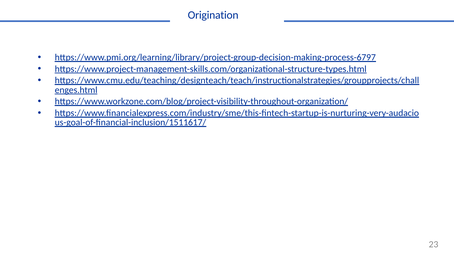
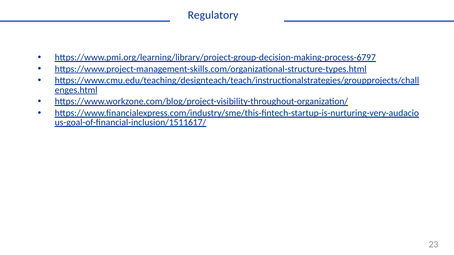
Origination: Origination -> Regulatory (213, 15)
